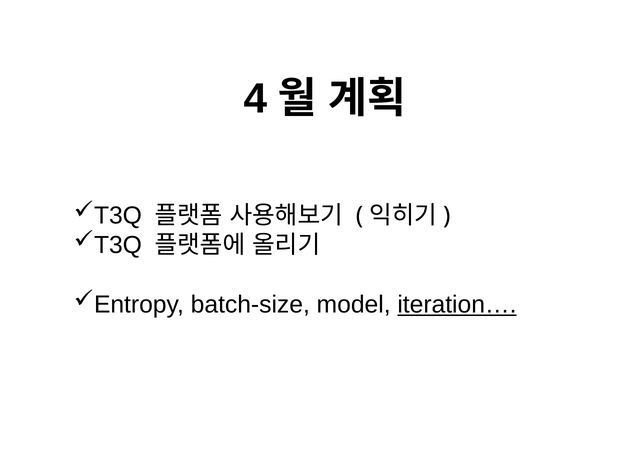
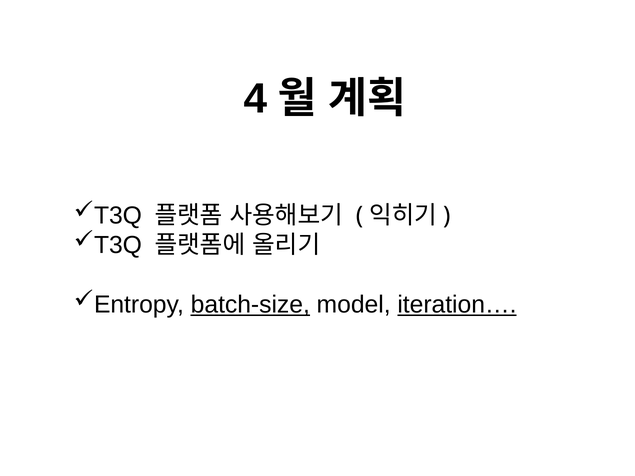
batch-size underline: none -> present (250, 305)
